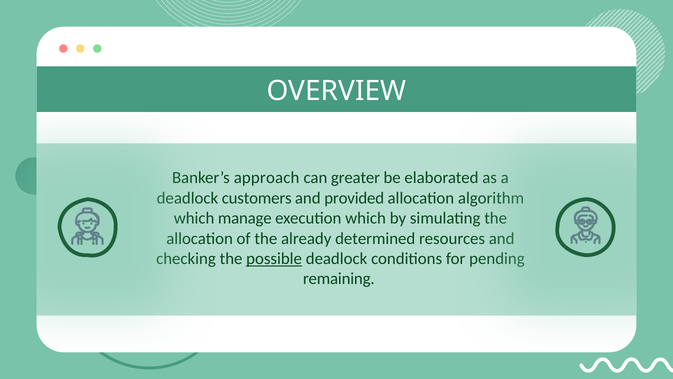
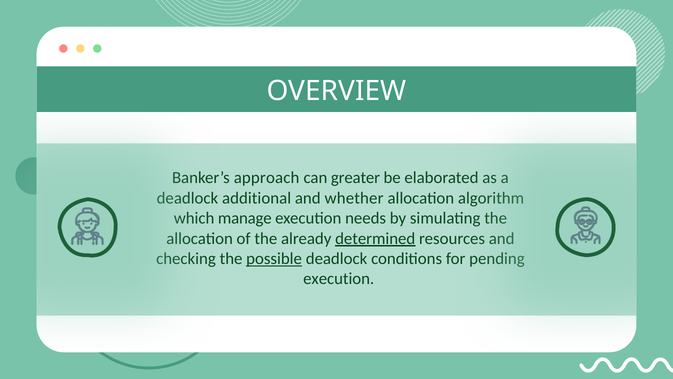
customers: customers -> additional (257, 198)
provided: provided -> whether (354, 198)
execution which: which -> needs (366, 218)
determined underline: none -> present (375, 238)
remaining: remaining -> execution (339, 279)
